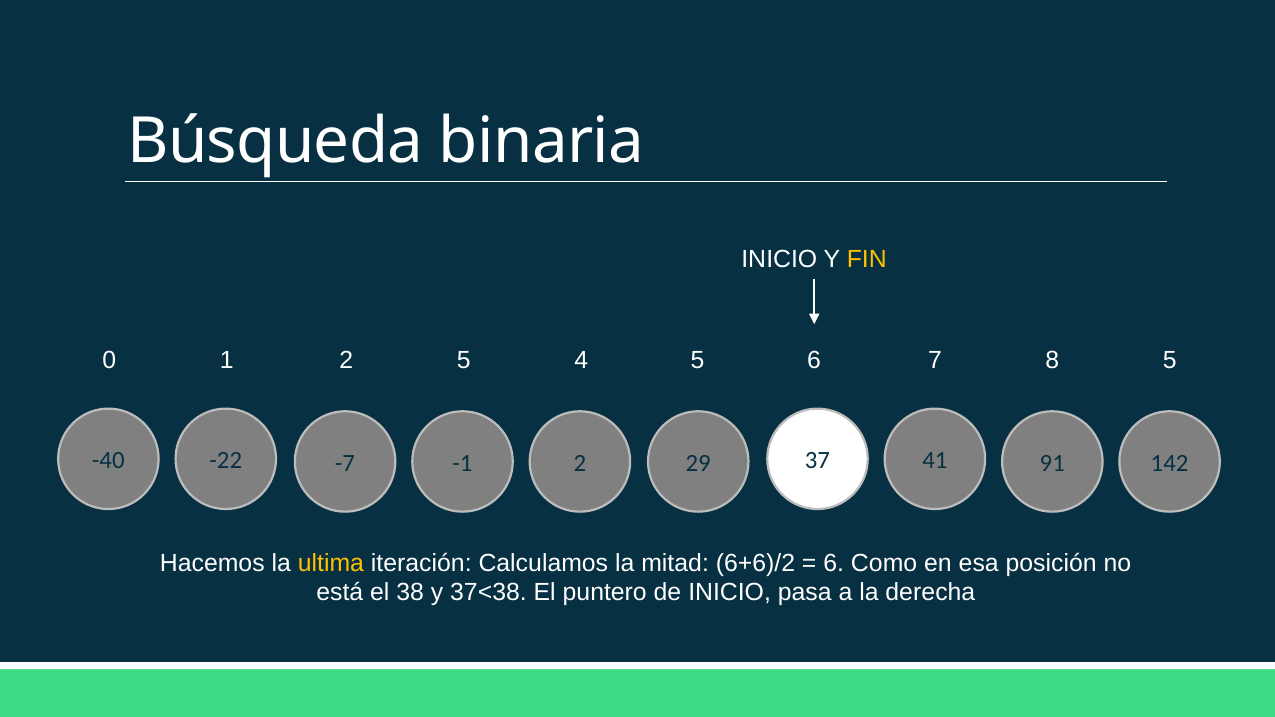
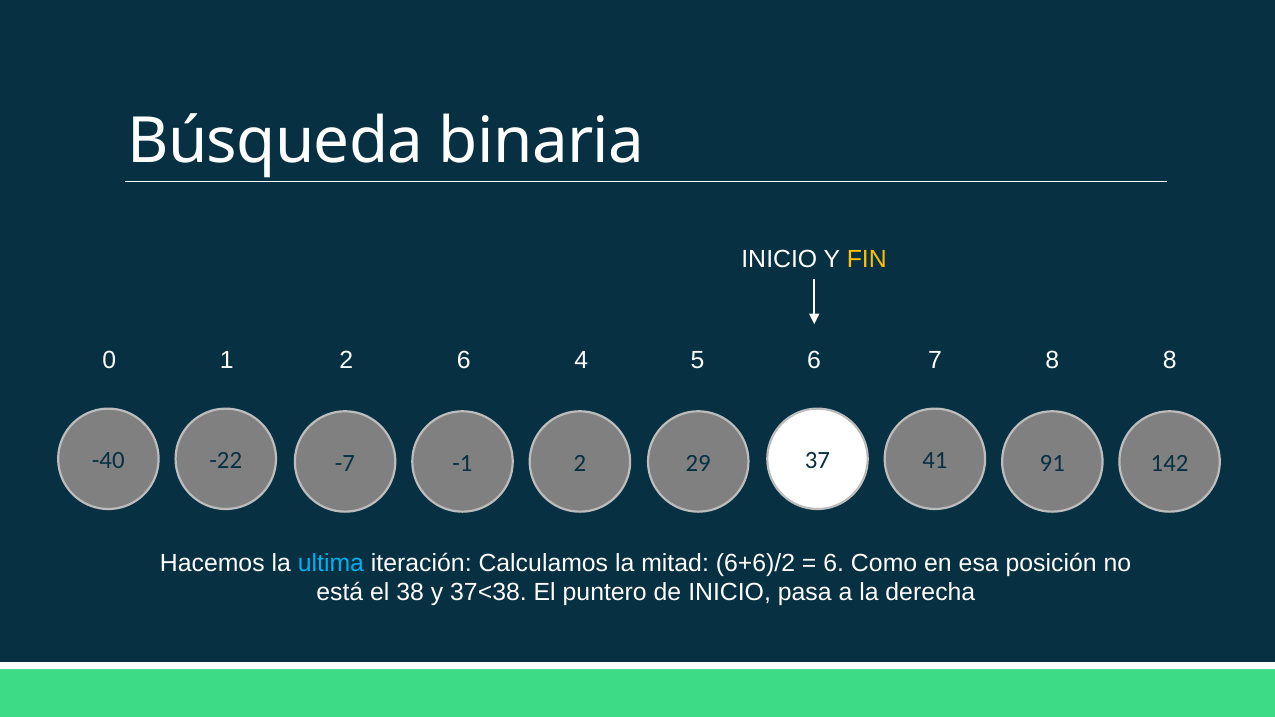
2 5: 5 -> 6 (464, 360)
8 5: 5 -> 8 (1170, 360)
ultima colour: yellow -> light blue (331, 563)
